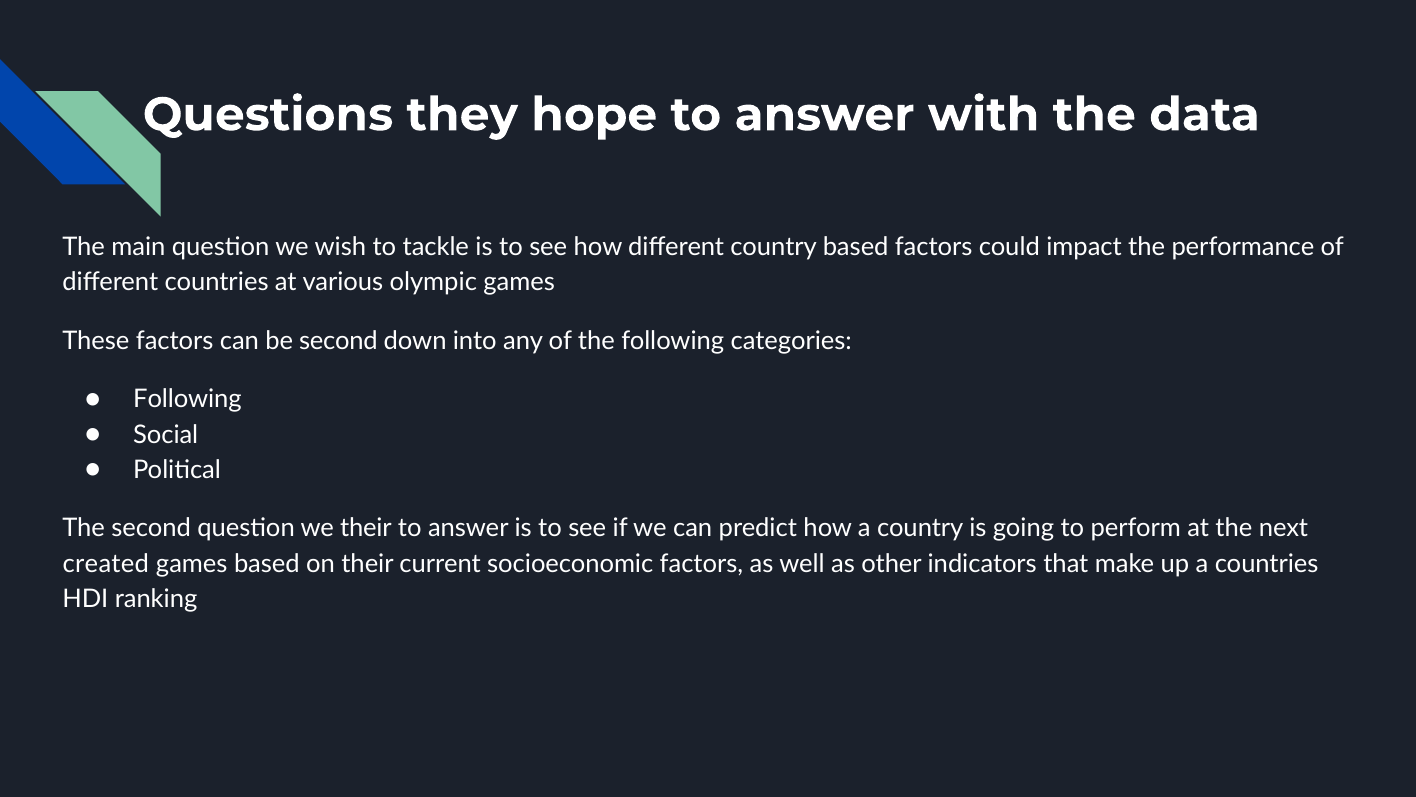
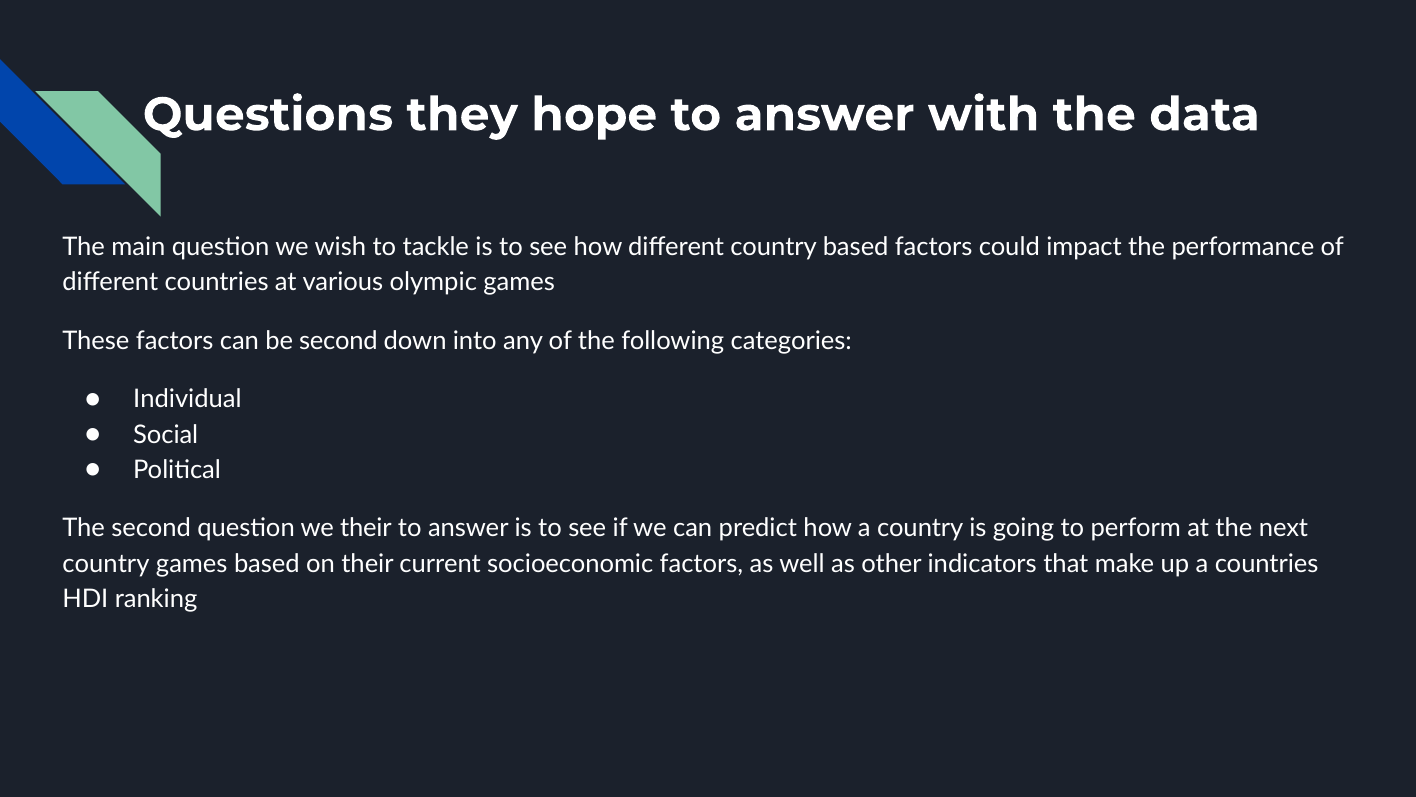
Following: Following -> Individual (187, 399)
created: created -> country (106, 563)
